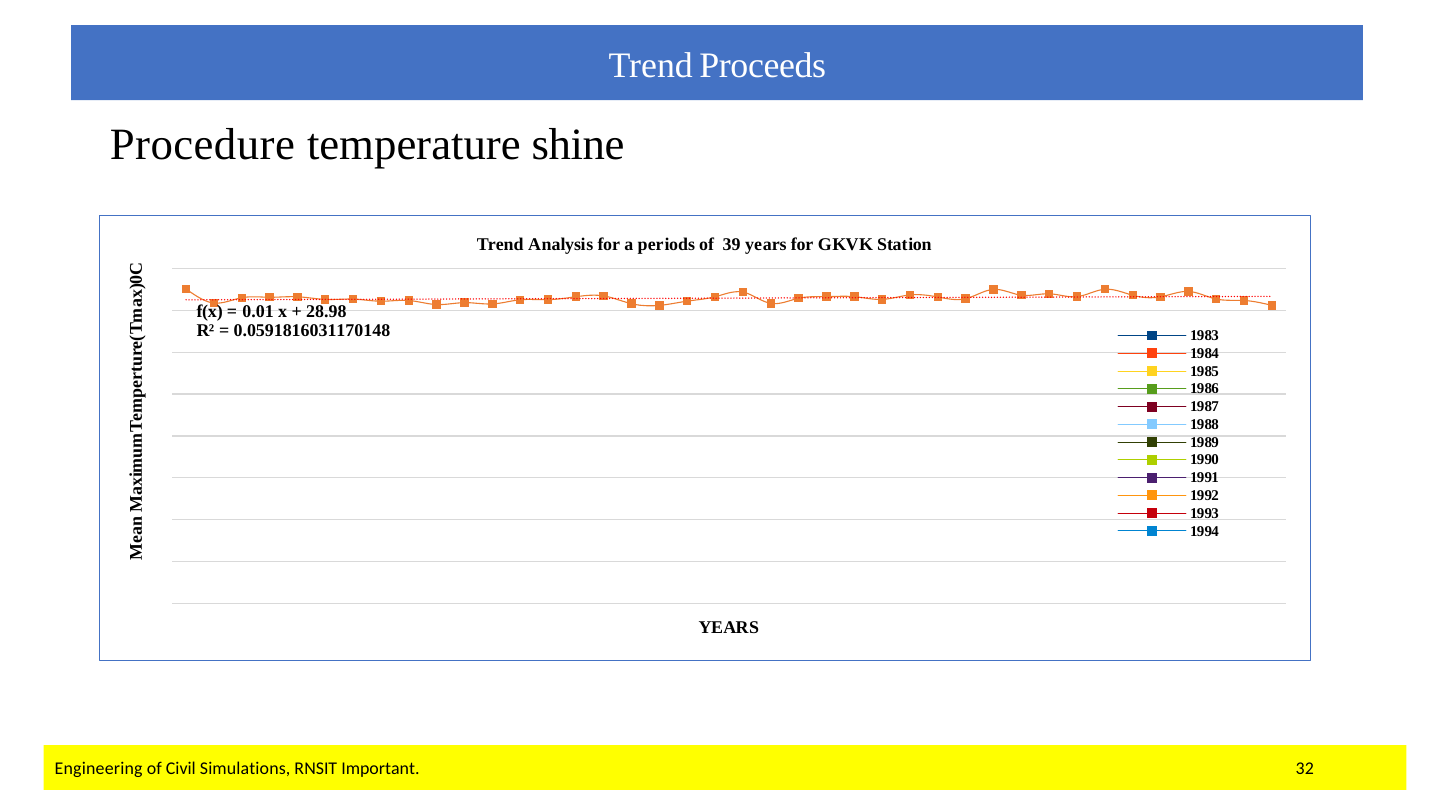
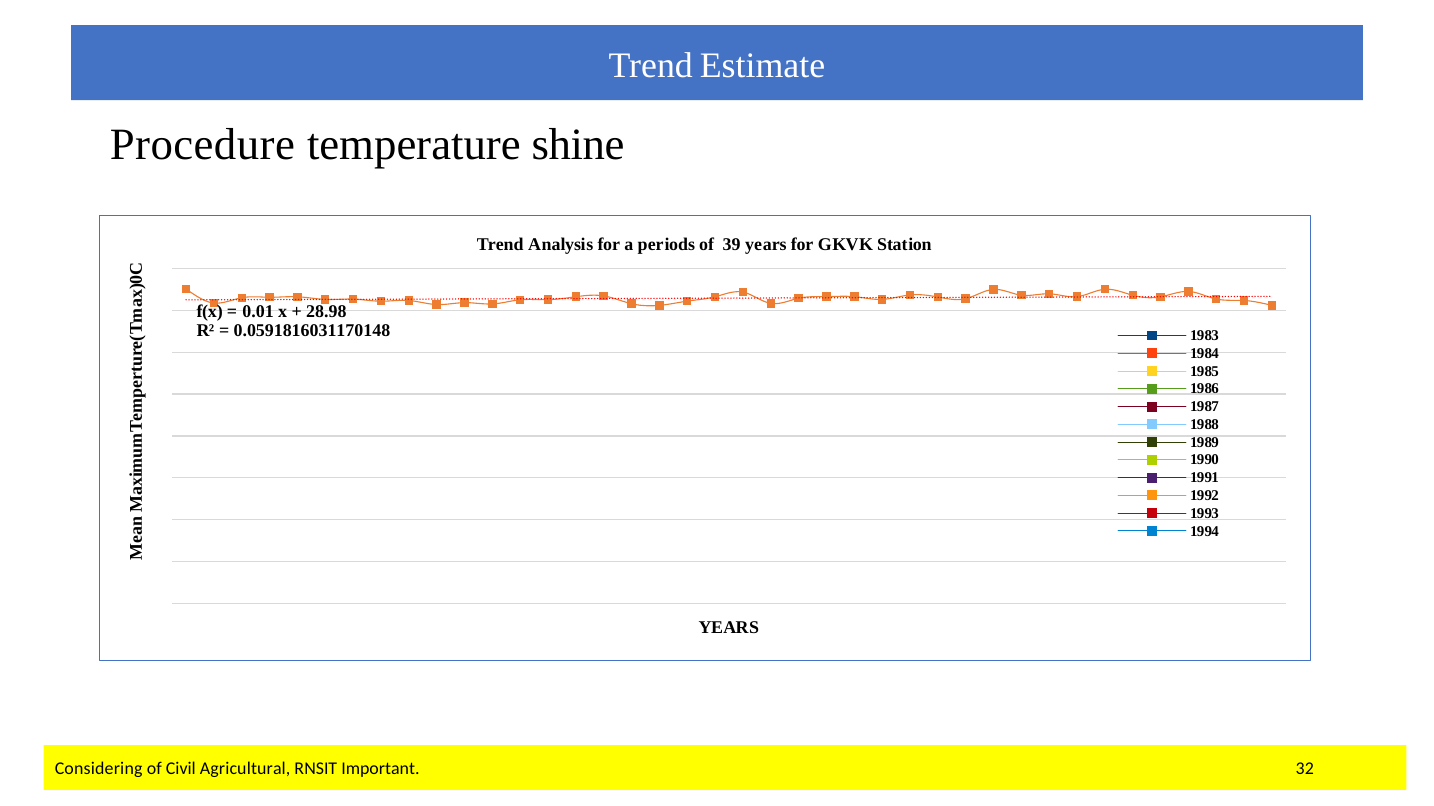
Proceeds: Proceeds -> Estimate (763, 65)
Engineering: Engineering -> Considering (99, 769)
Simulations: Simulations -> Agricultural (245, 769)
